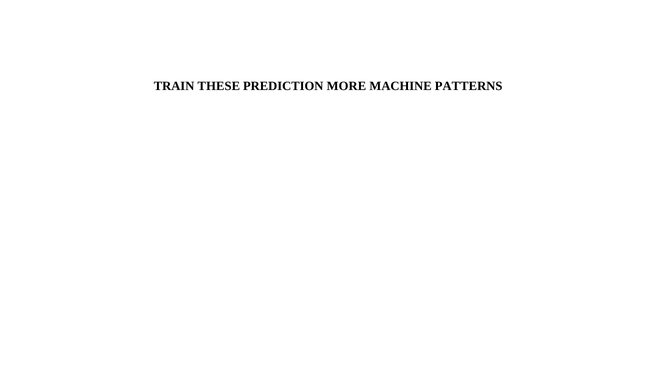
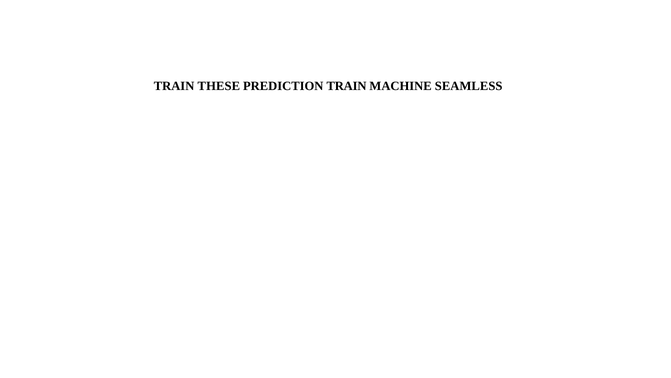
PREDICTION MORE: MORE -> TRAIN (347, 86)
PATTERNS: PATTERNS -> SEAMLESS (469, 86)
